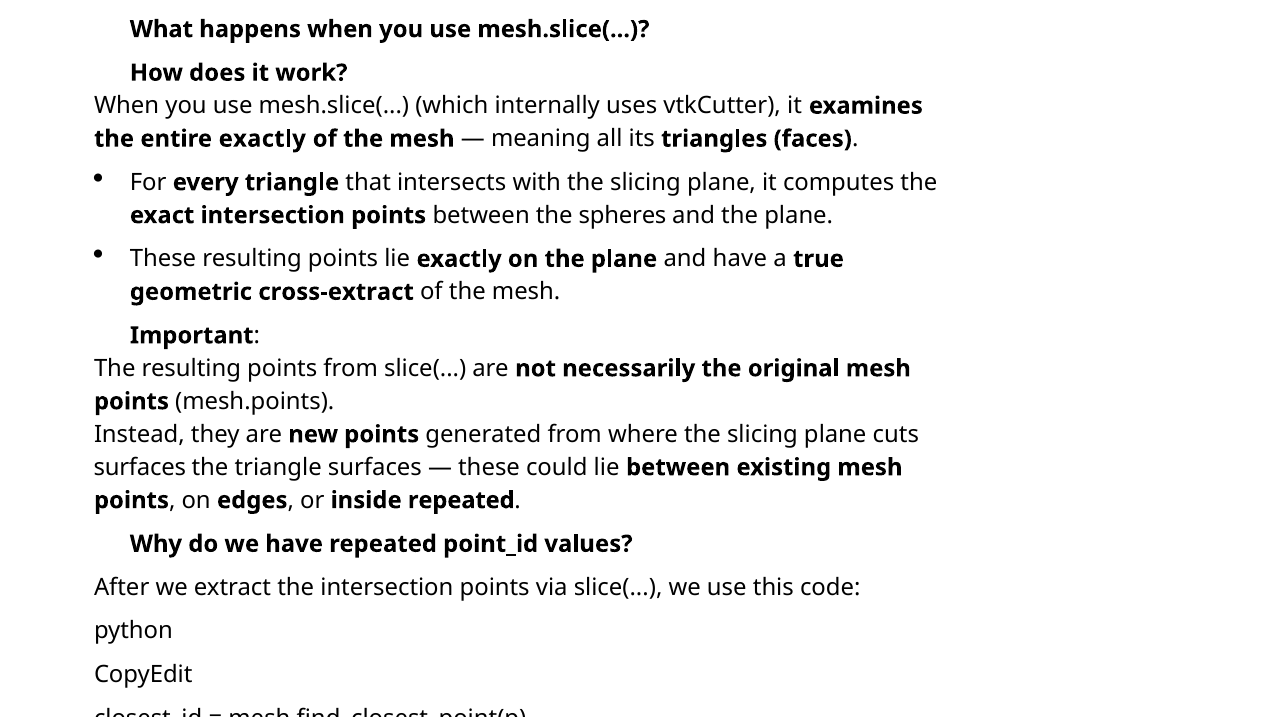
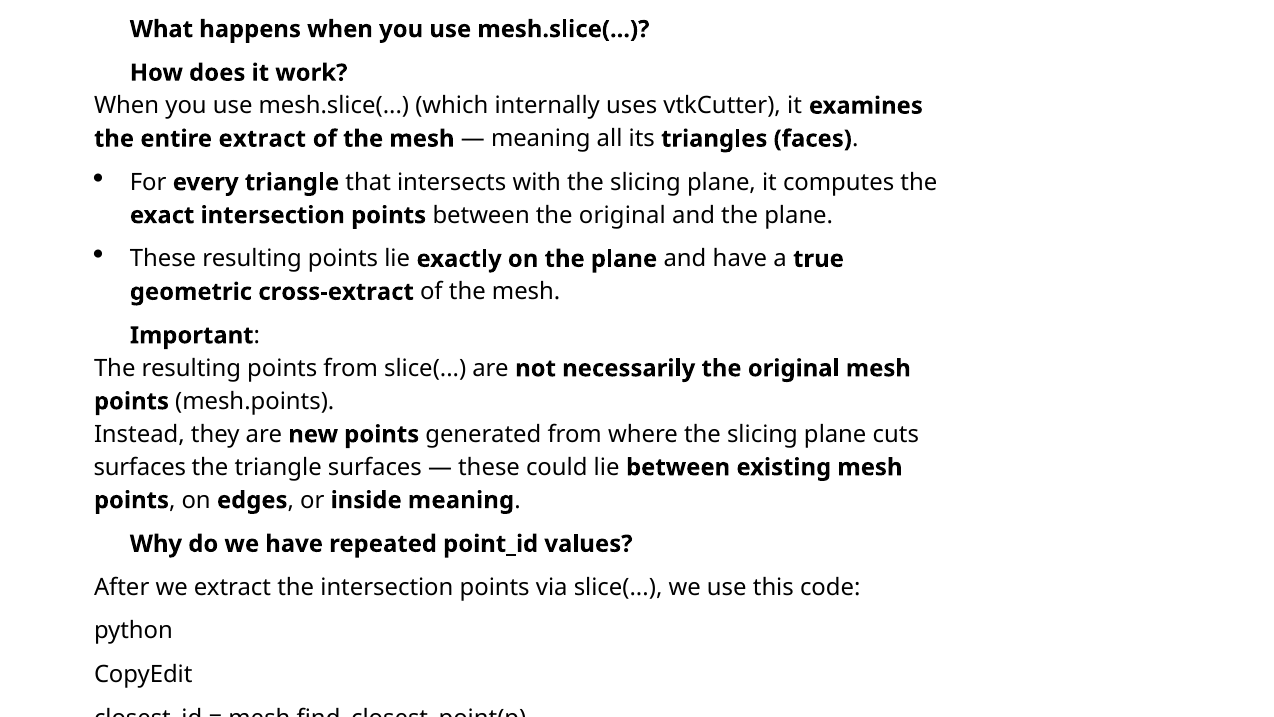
entire exactly: exactly -> extract (262, 139)
between the spheres: spheres -> original (622, 215)
inside repeated: repeated -> meaning (461, 500)
